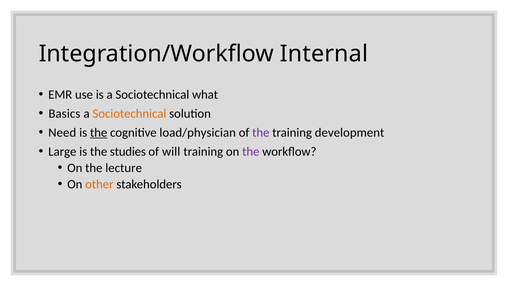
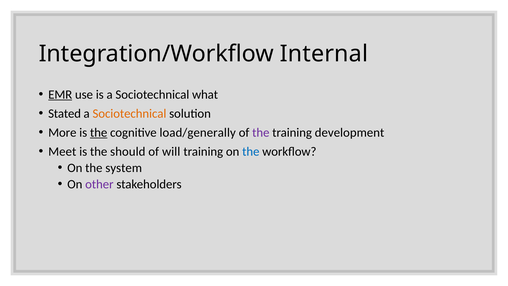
EMR underline: none -> present (60, 94)
Basics: Basics -> Stated (65, 113)
Need: Need -> More (62, 132)
load/physician: load/physician -> load/generally (198, 132)
Large: Large -> Meet (62, 151)
studies: studies -> should (128, 151)
the colour: purple -> blue (251, 151)
lecture: lecture -> system (124, 168)
other colour: orange -> purple (99, 184)
